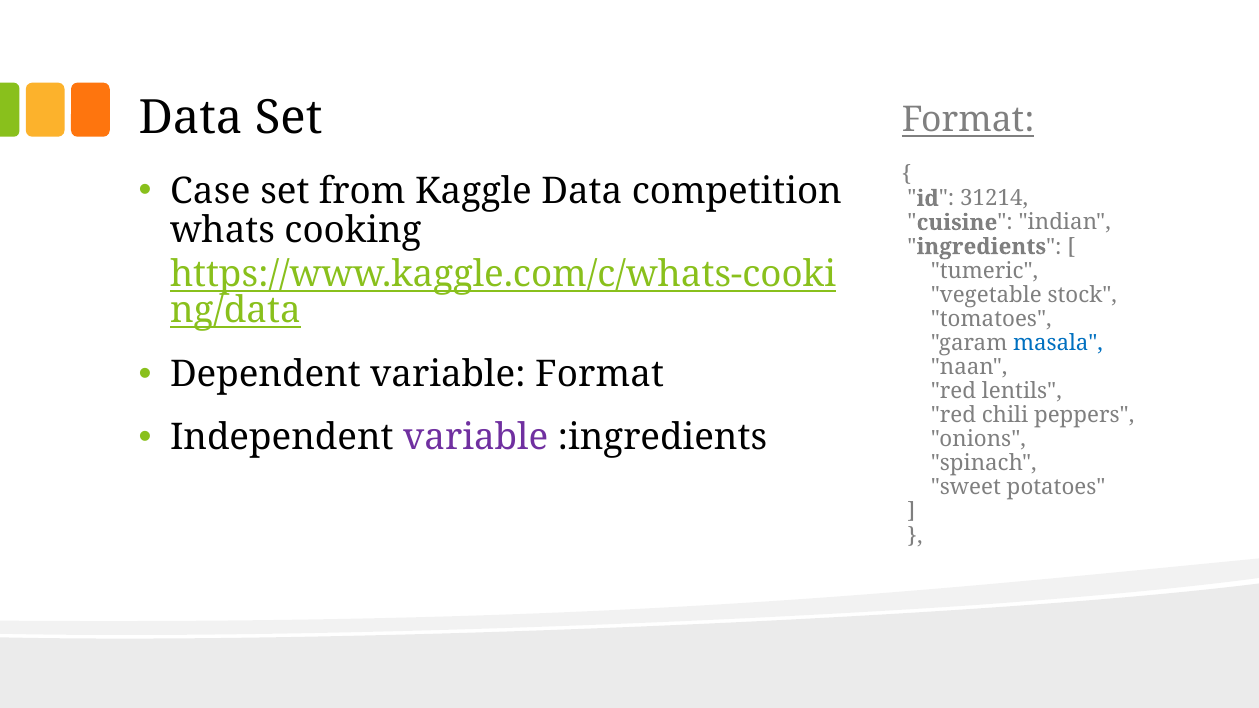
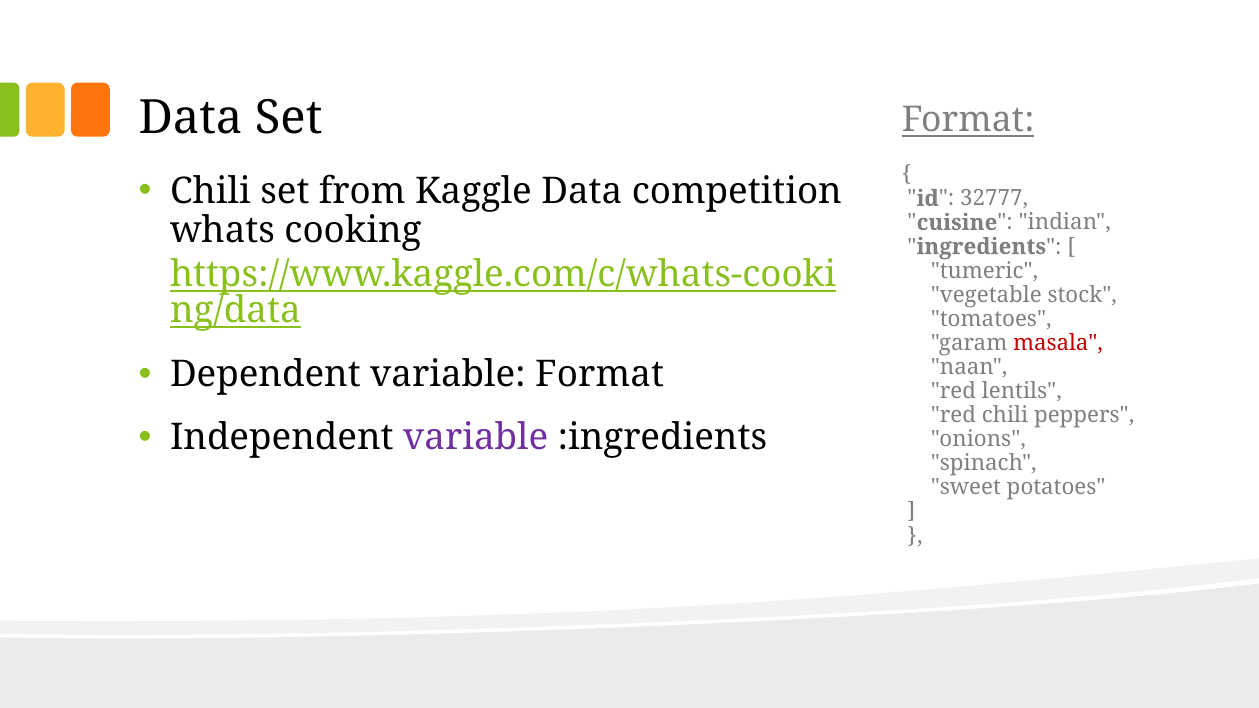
Case: Case -> Chili (210, 191)
31214: 31214 -> 32777 (994, 199)
masala colour: blue -> red (1058, 343)
